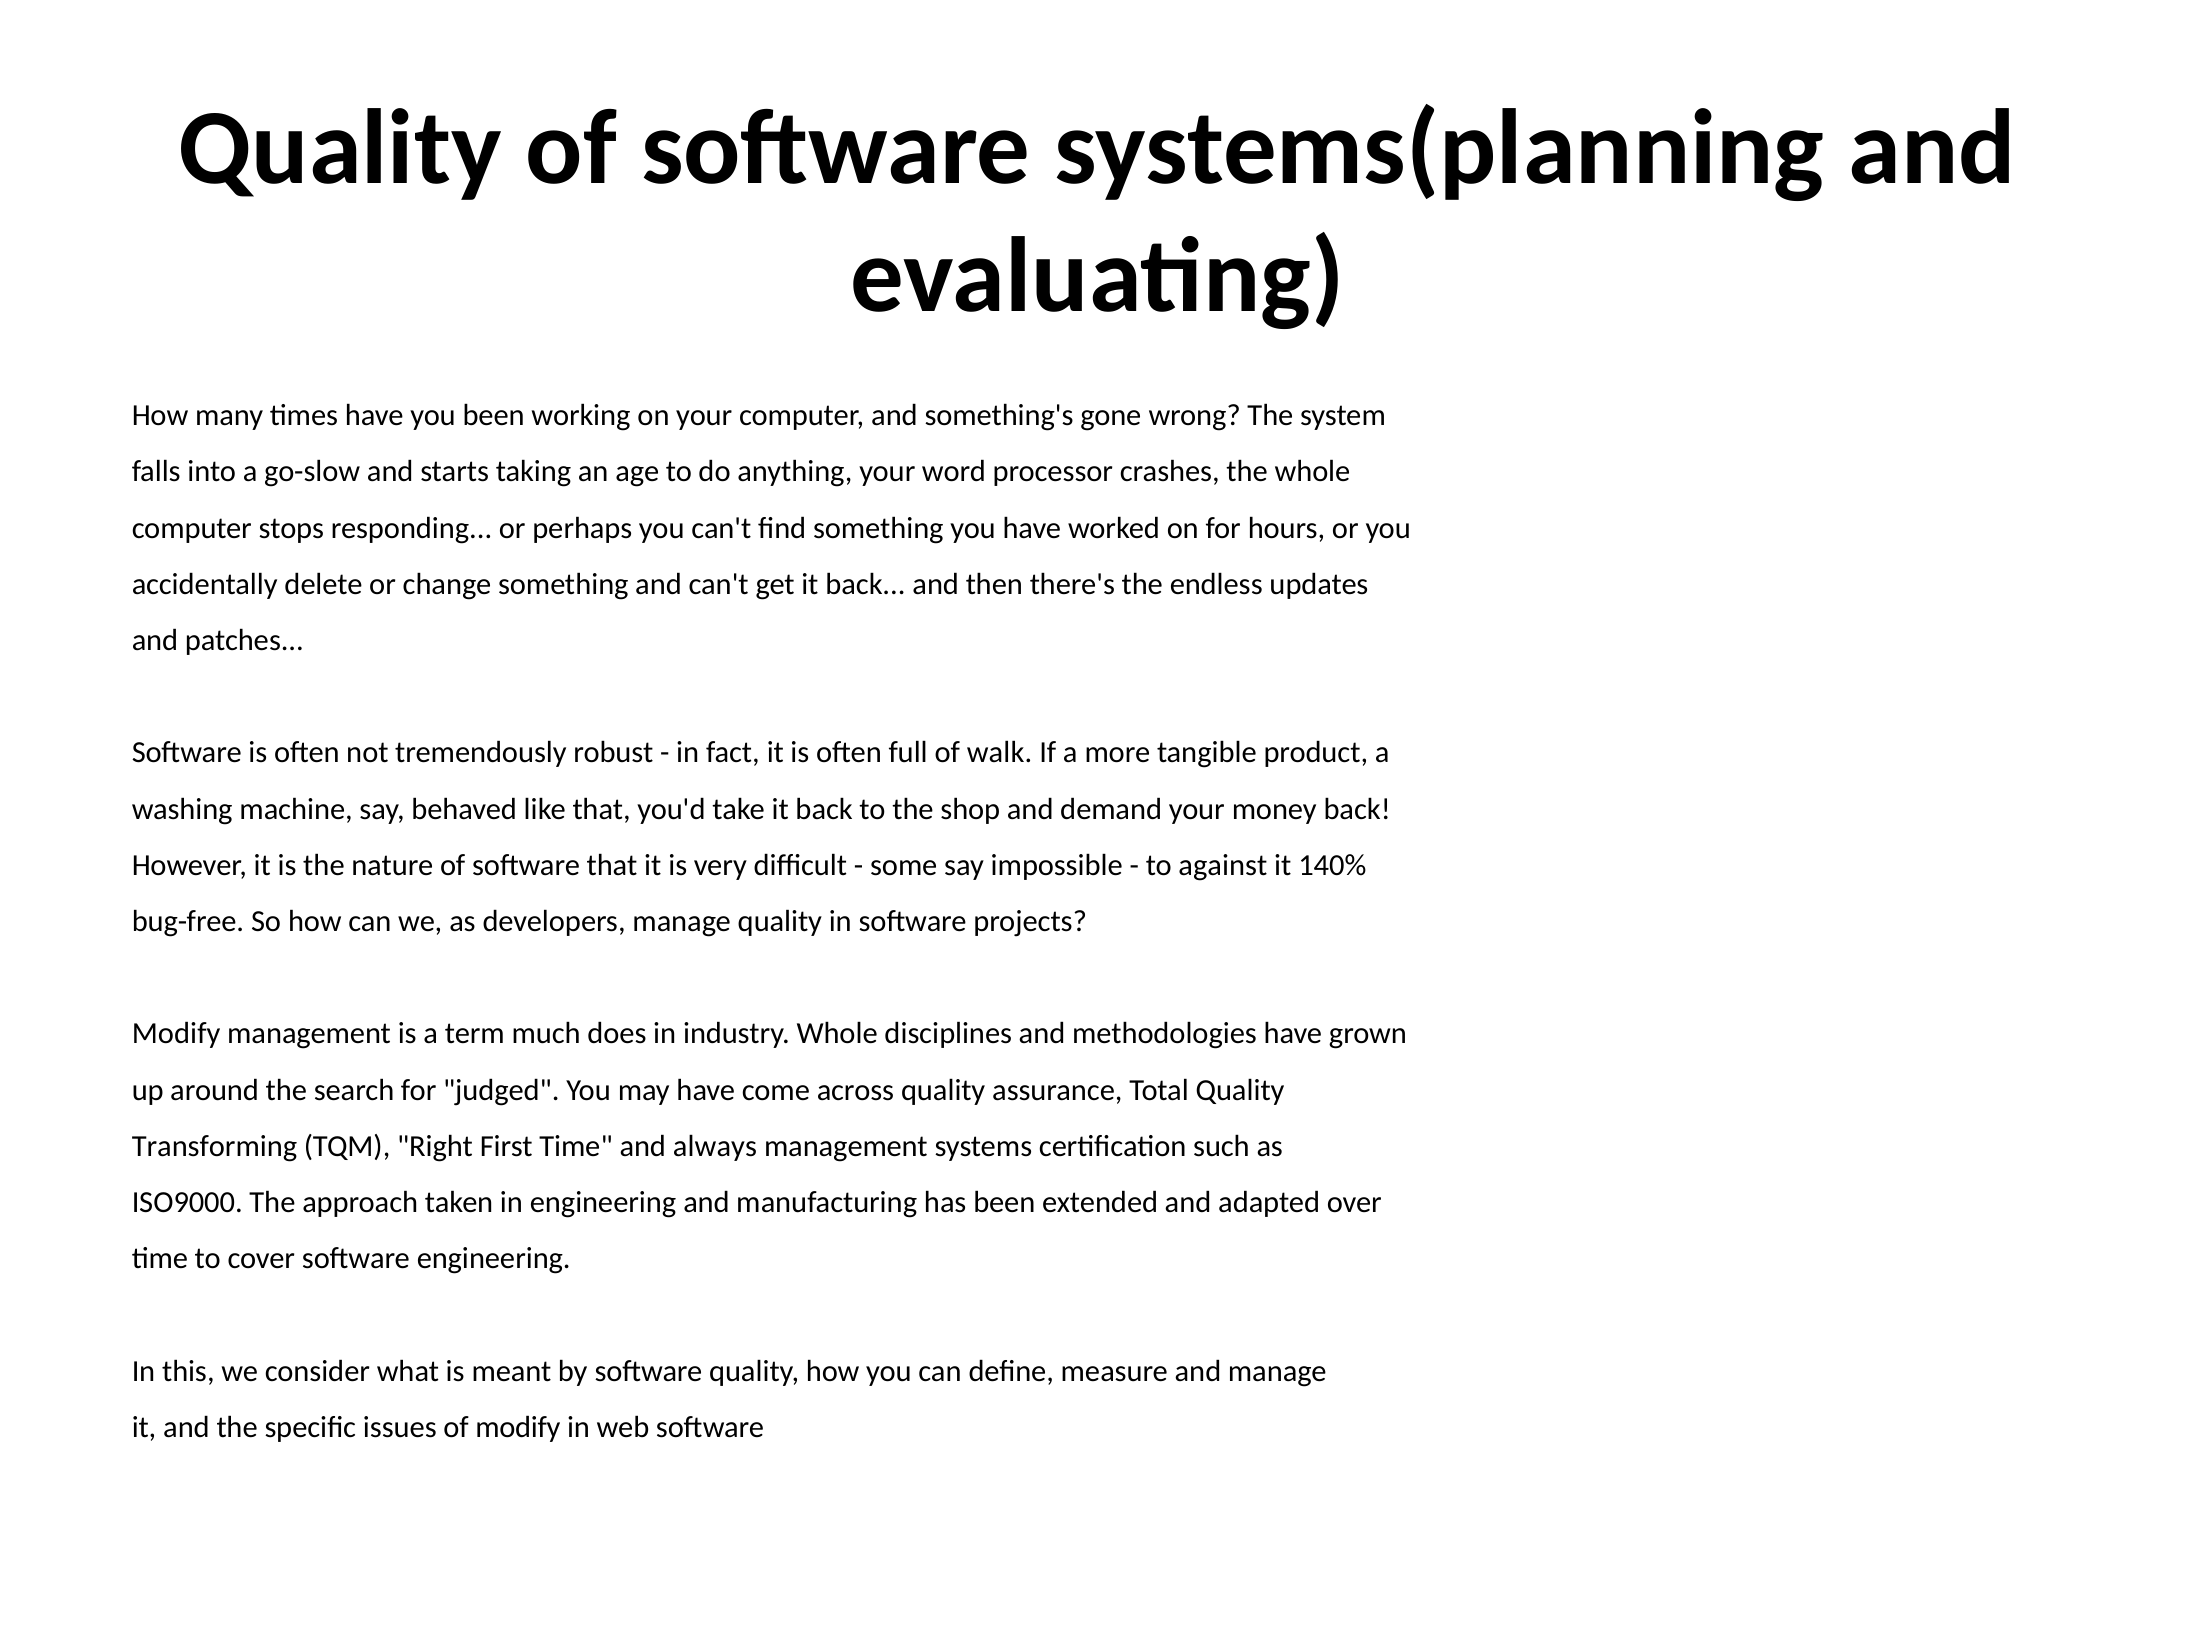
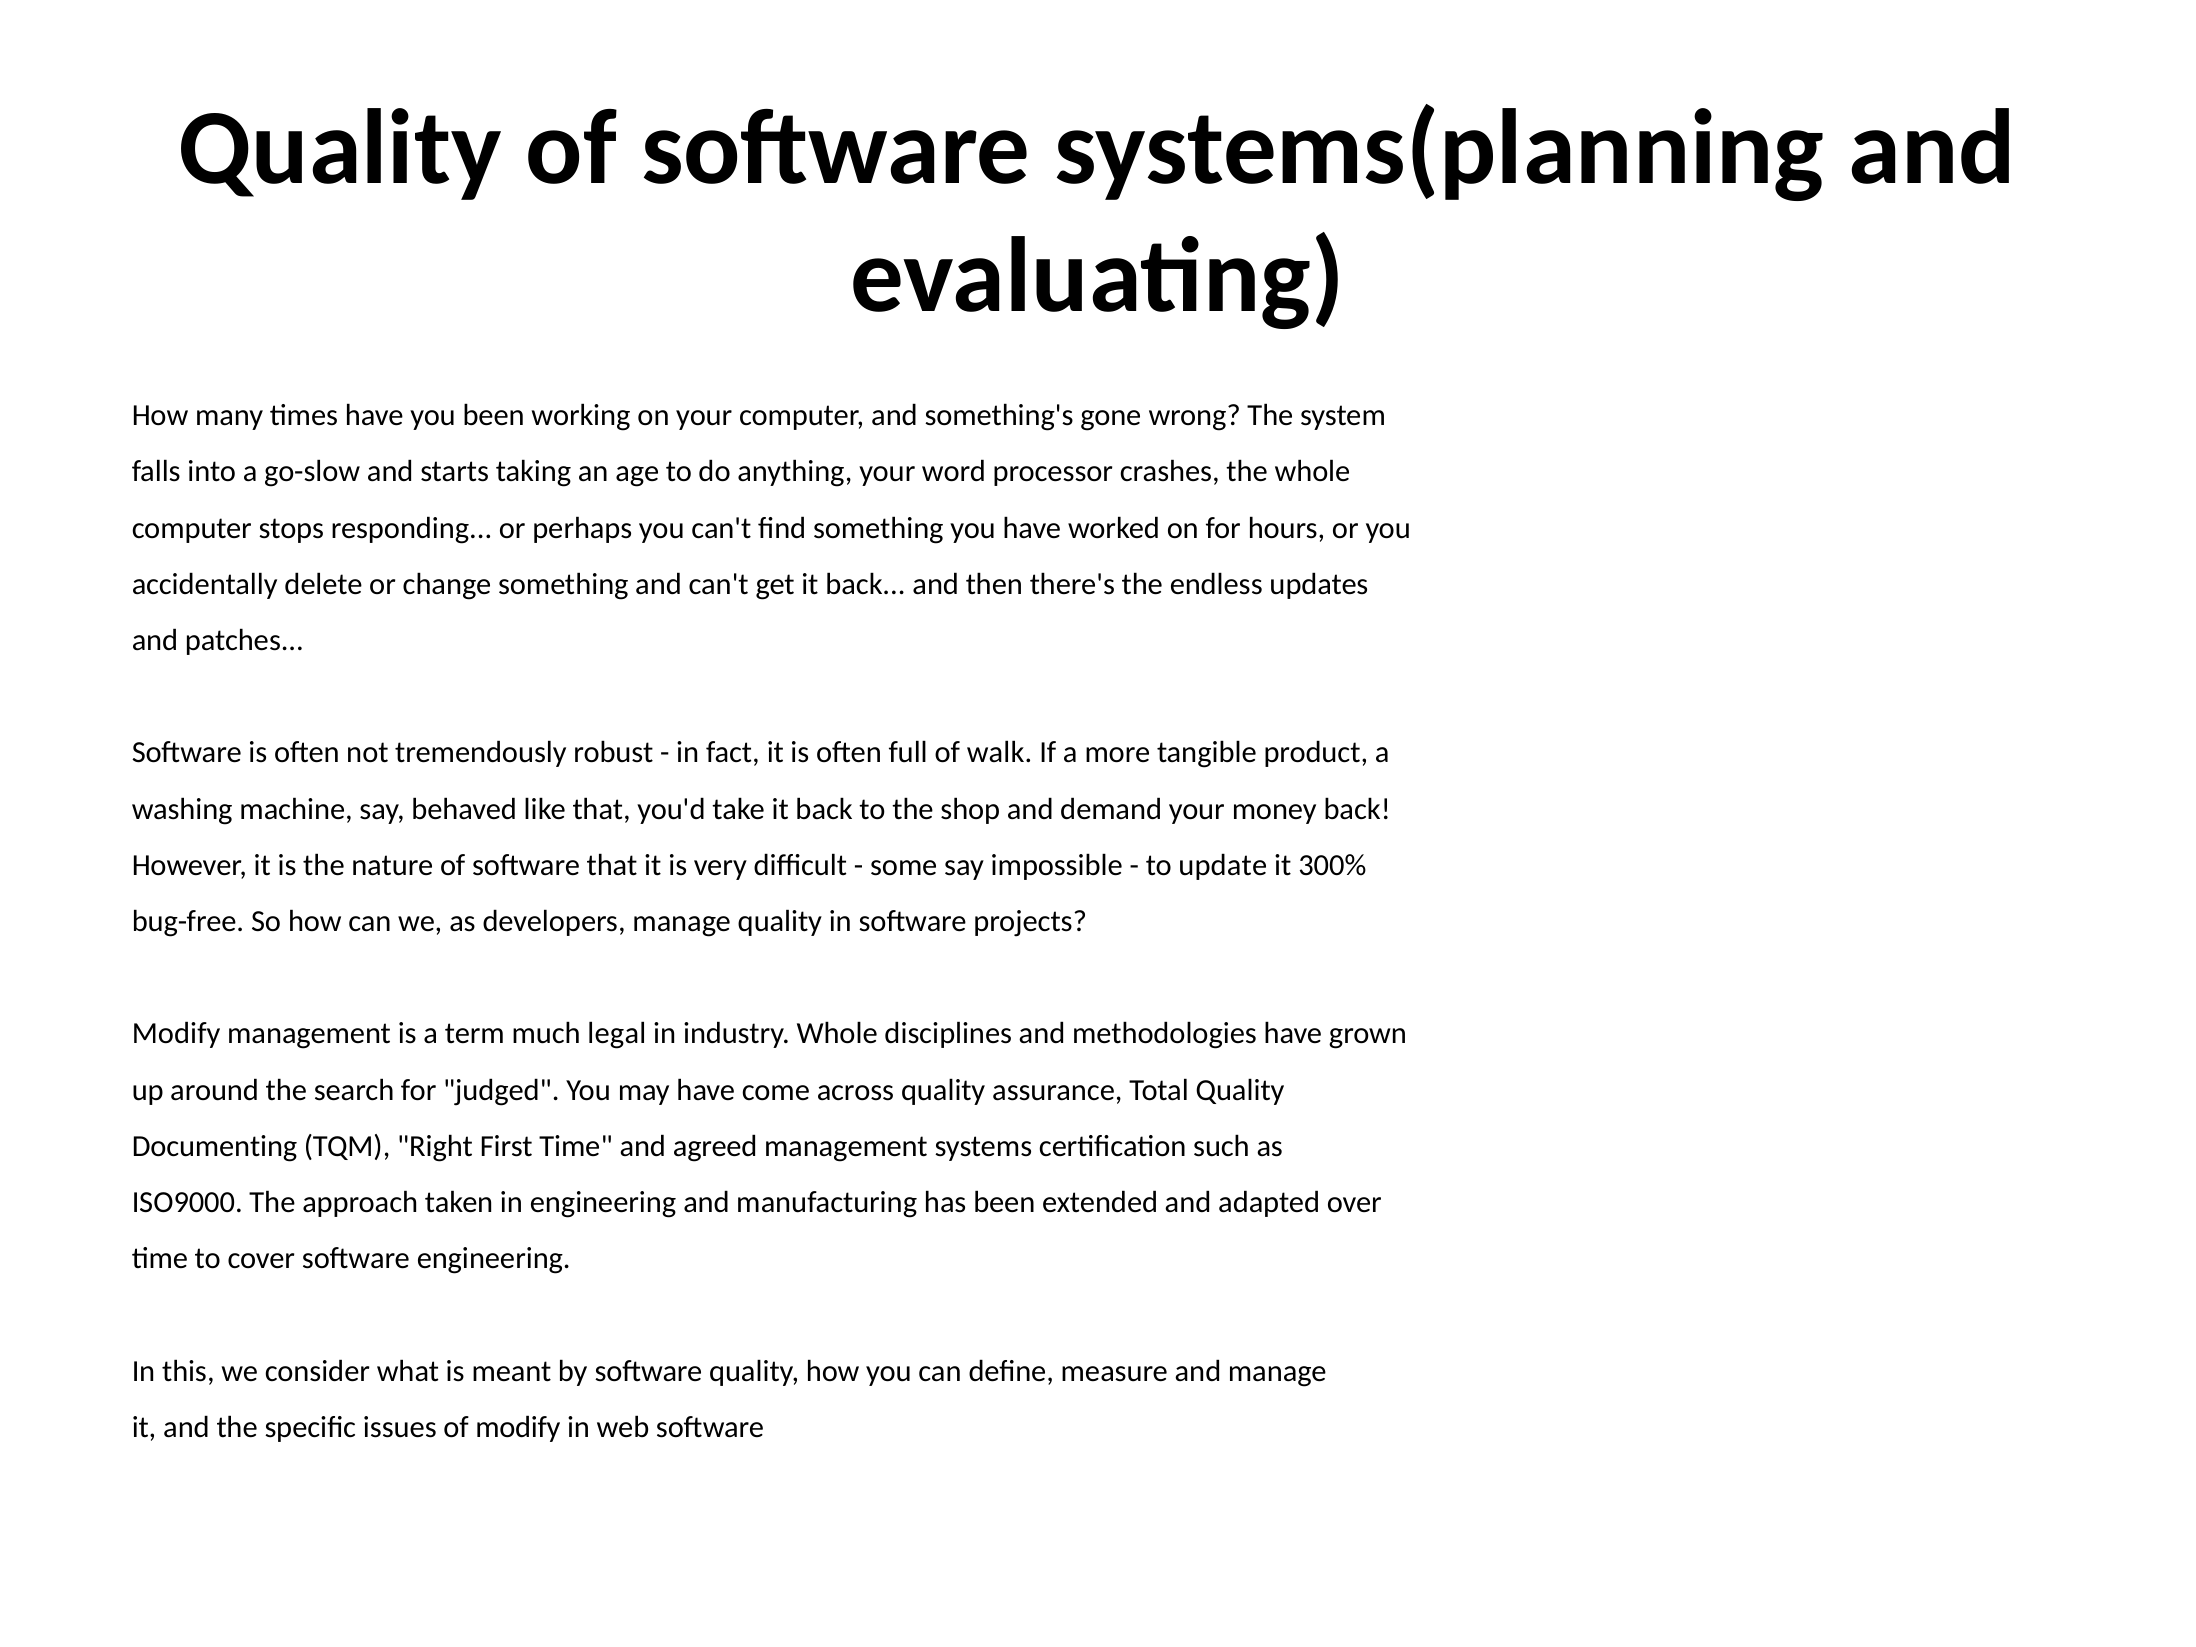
against: against -> update (1223, 865)
140%: 140% -> 300% (1332, 865)
does: does -> legal (617, 1034)
Transforming: Transforming -> Documenting (215, 1146)
always: always -> agreed (715, 1146)
